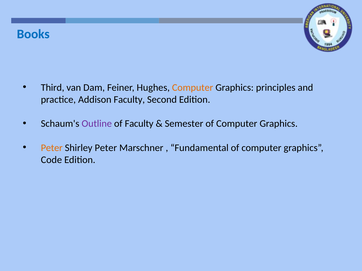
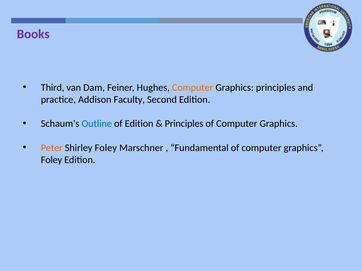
Books colour: blue -> purple (33, 34)
Outline colour: purple -> blue (97, 124)
of Faculty: Faculty -> Edition (139, 124)
Semester: Semester -> Principles (184, 124)
Shirley Peter: Peter -> Foley (106, 148)
Code: Code -> Foley (51, 160)
